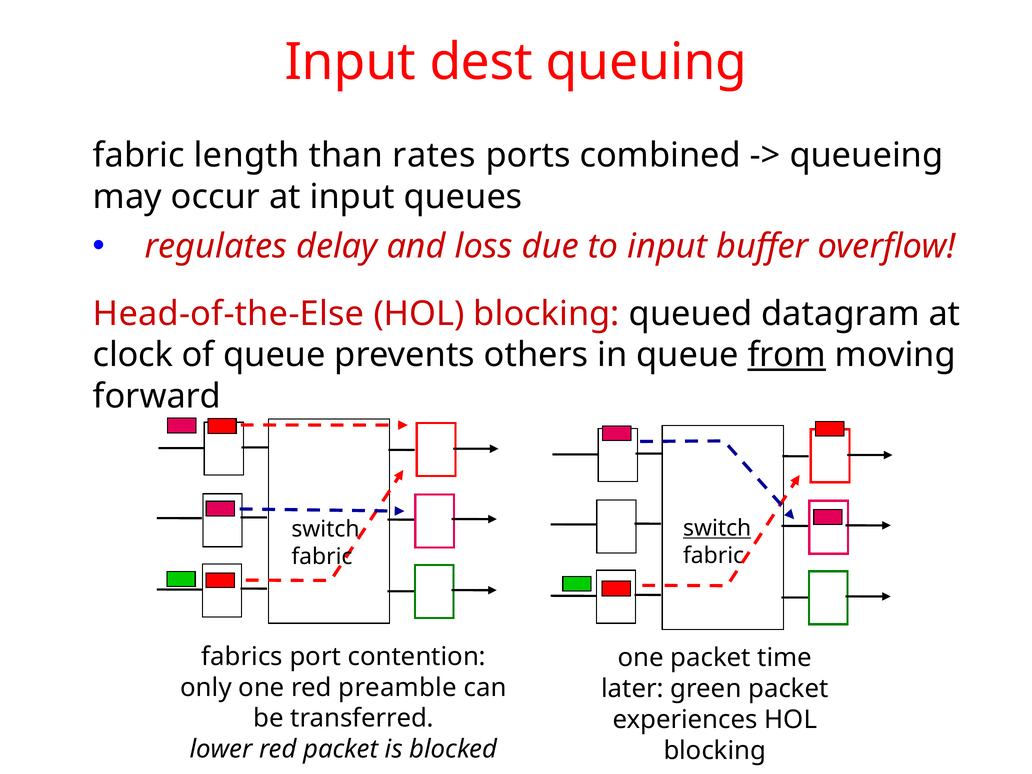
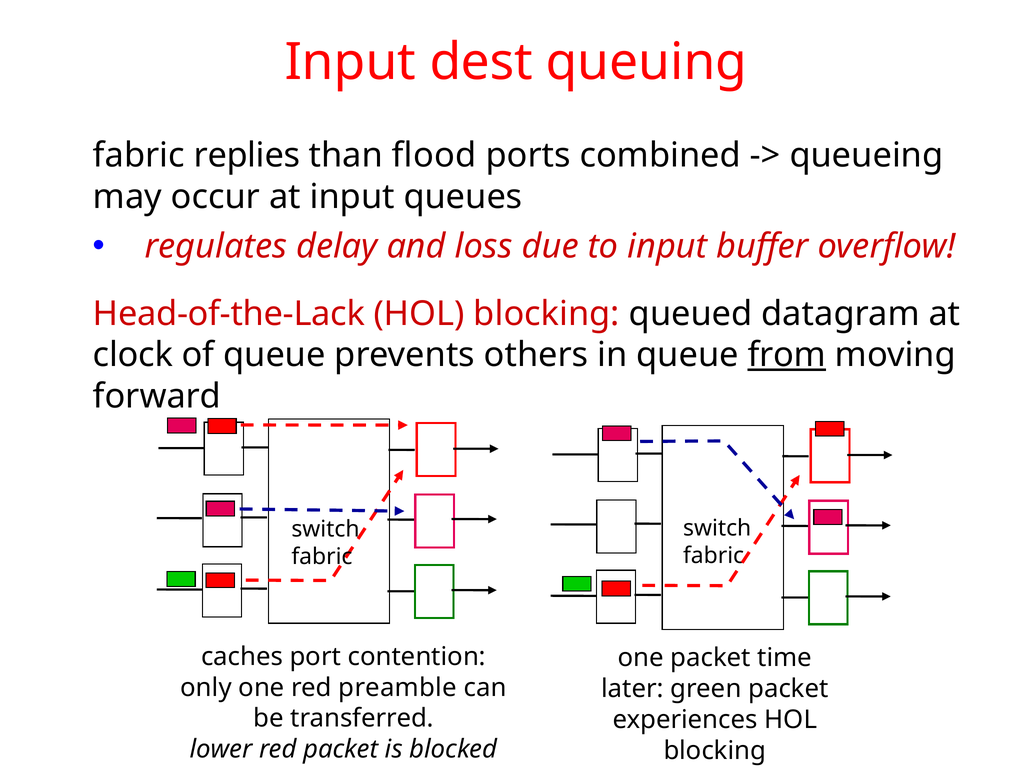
length: length -> replies (247, 155)
rates: rates -> flood (434, 155)
Head-of-the-Else: Head-of-the-Else -> Head-of-the-Lack (229, 314)
switch underline: present -> none (717, 528)
fabrics: fabrics -> caches (242, 657)
